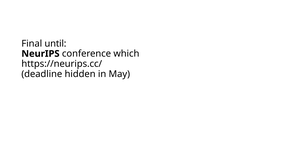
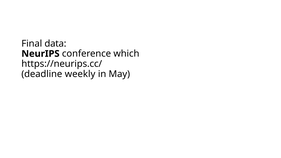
until: until -> data (55, 44)
hidden: hidden -> weekly (80, 74)
